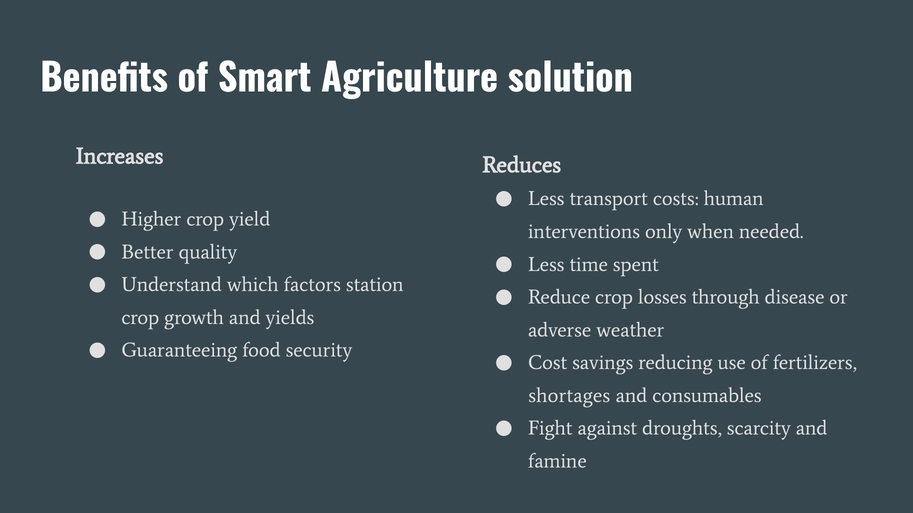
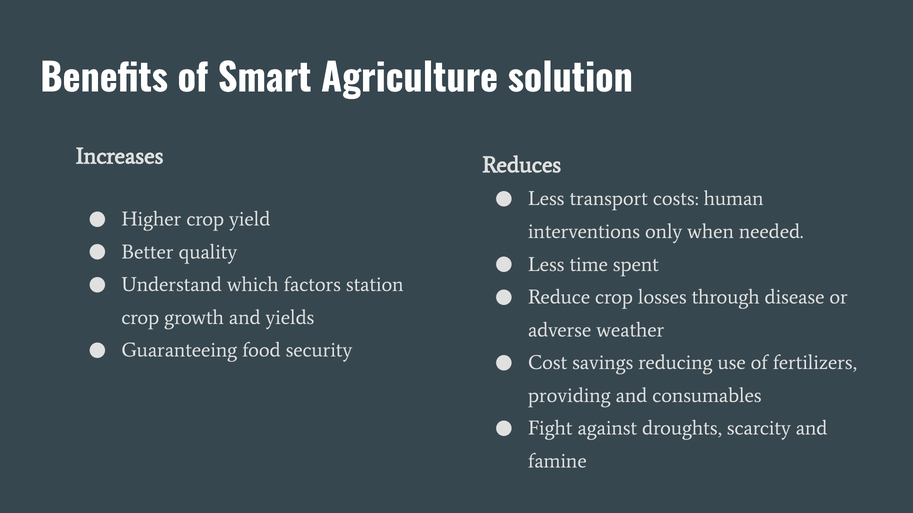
shortages: shortages -> providing (569, 396)
